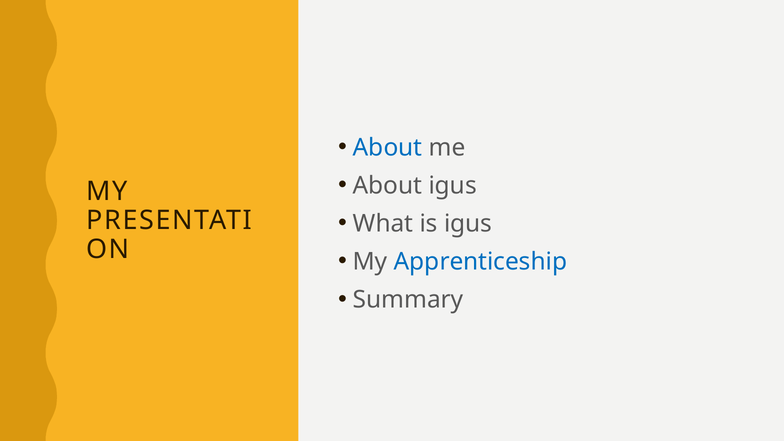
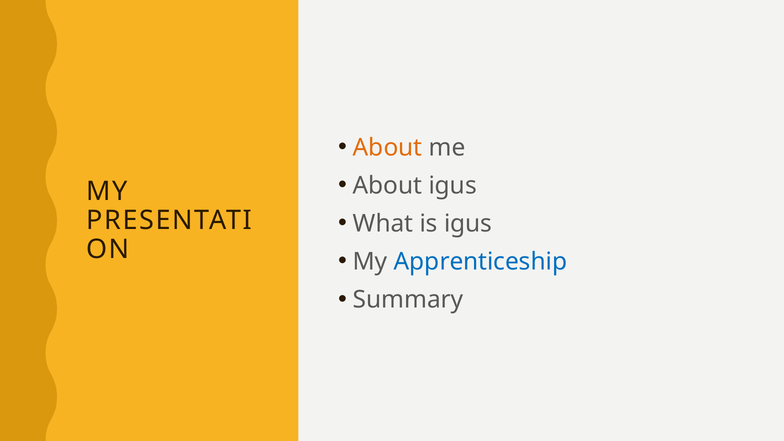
About colour: blue -> orange (388, 148)
